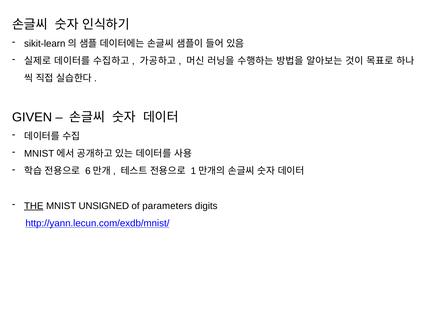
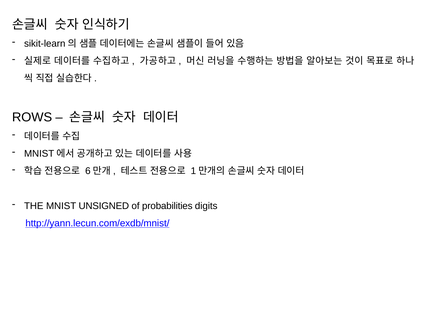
GIVEN: GIVEN -> ROWS (32, 117)
THE underline: present -> none (34, 206)
parameters: parameters -> probabilities (167, 206)
